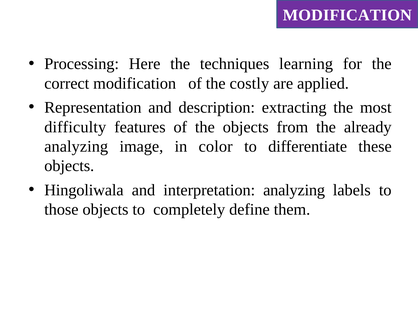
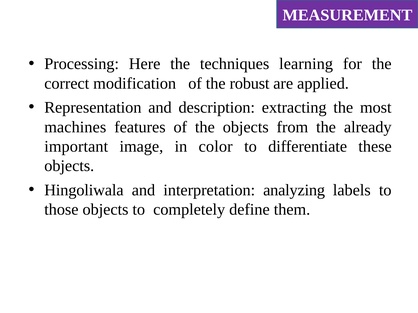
MODIFICATION: MODIFICATION -> MEASUREMENT (347, 15)
costly: costly -> robust (250, 84)
difficulty: difficulty -> machines (75, 127)
analyzing: analyzing -> important (76, 147)
